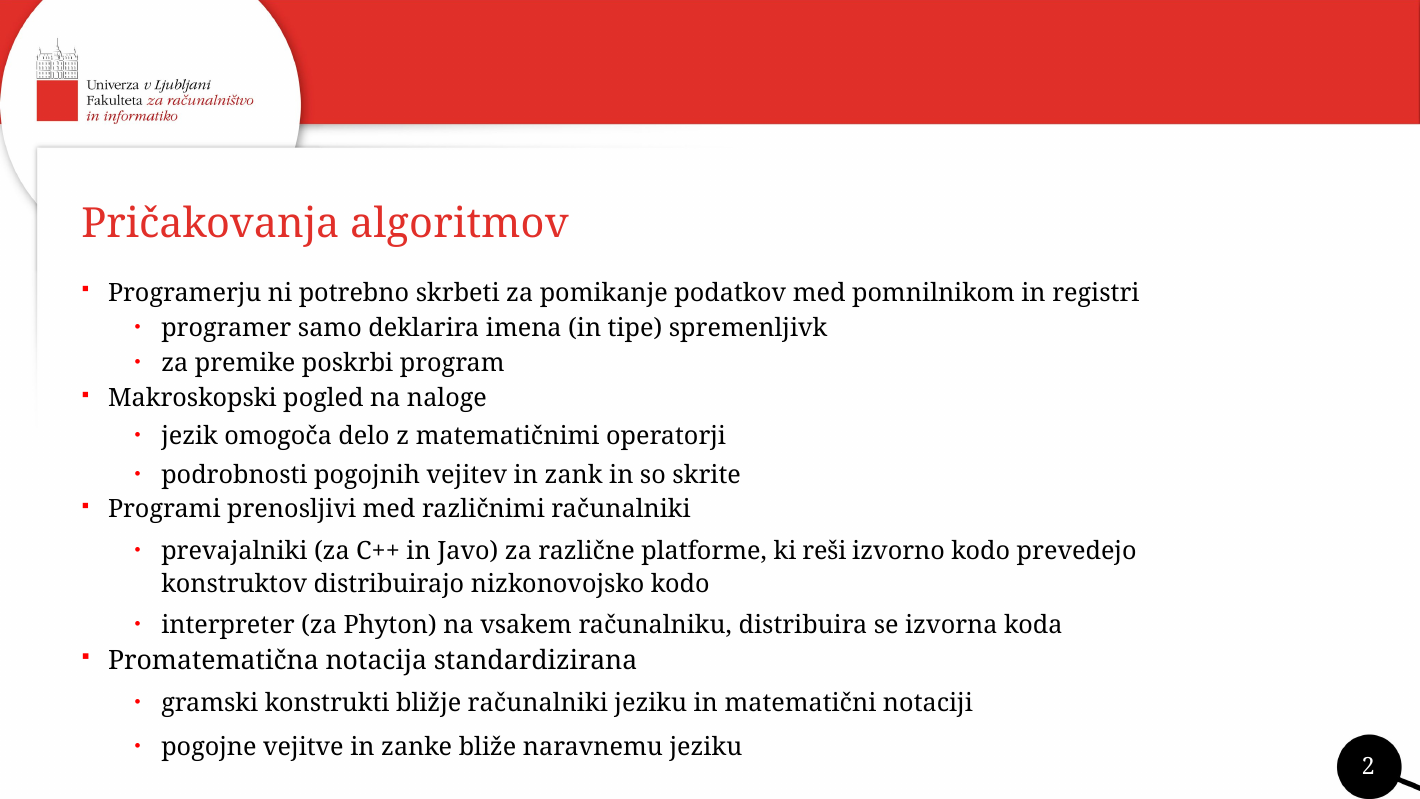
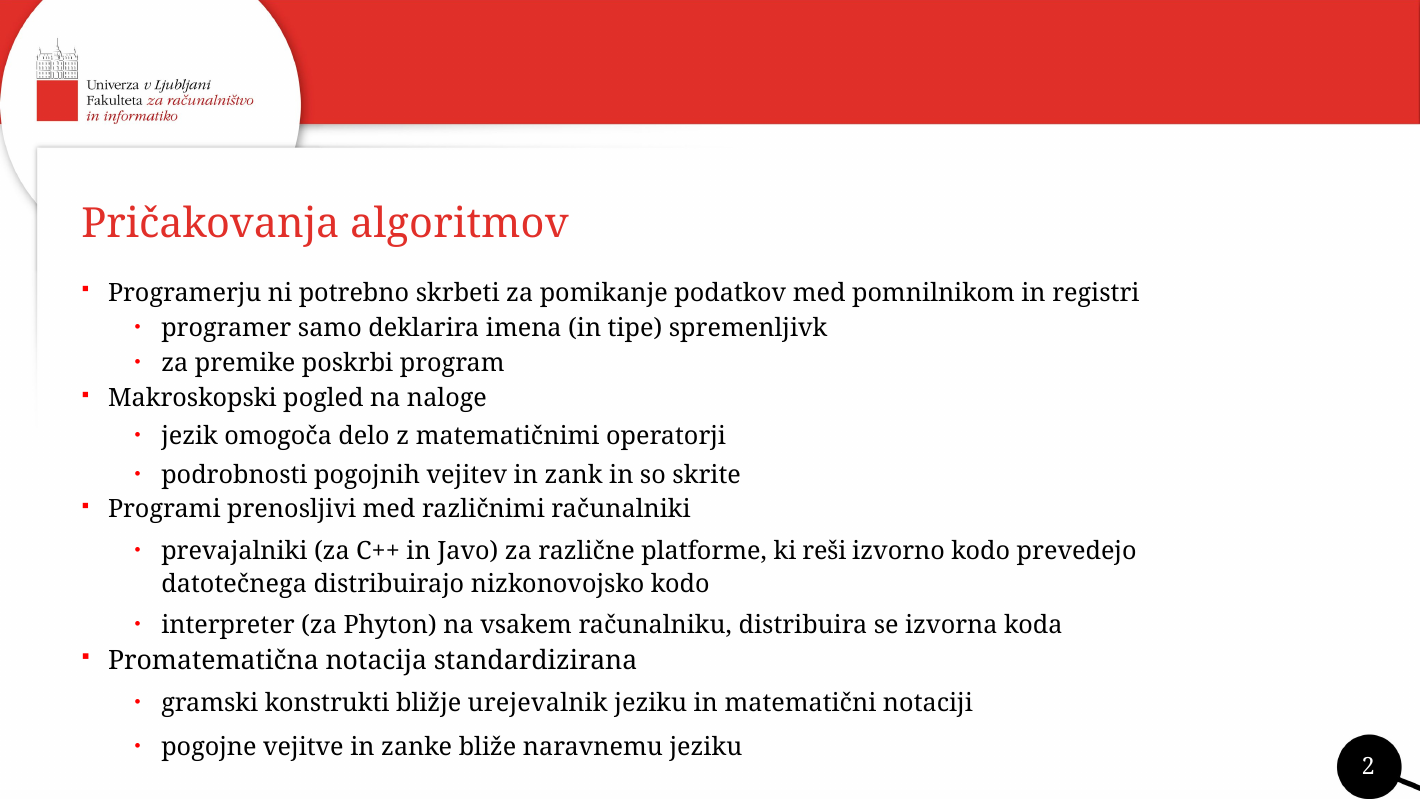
konstruktov: konstruktov -> datotečnega (234, 584)
bližje računalniki: računalniki -> urejevalnik (538, 703)
